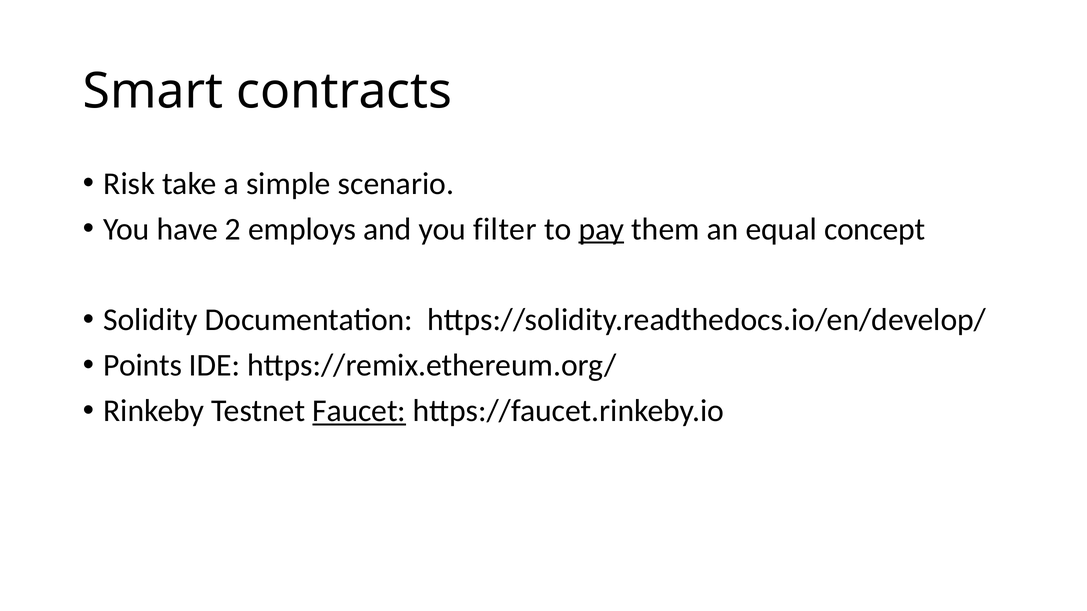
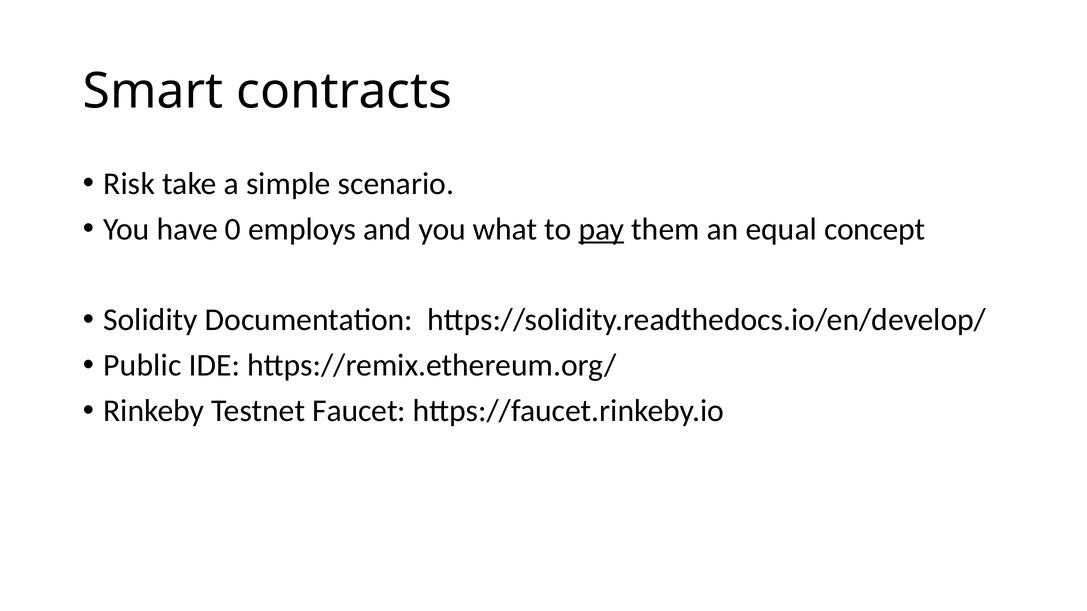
2: 2 -> 0 (233, 229)
filter: filter -> what (505, 229)
Points: Points -> Public (142, 366)
Faucet underline: present -> none (359, 411)
